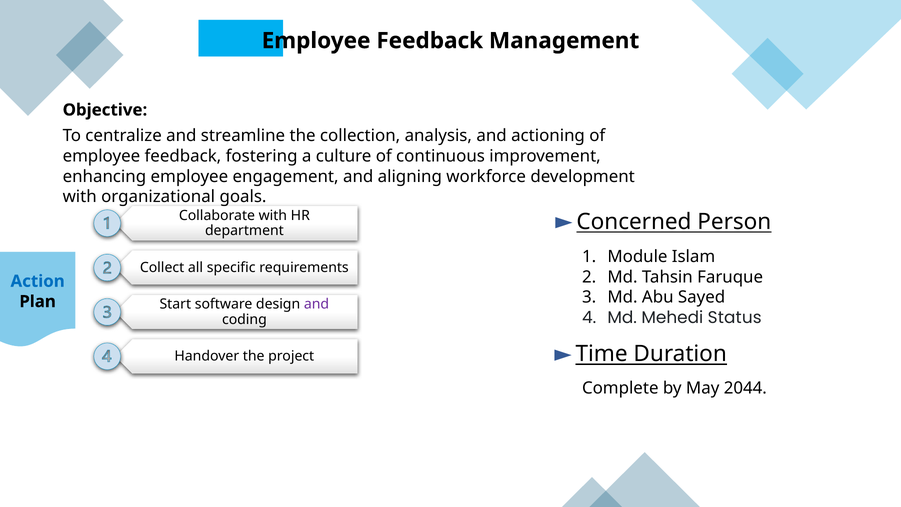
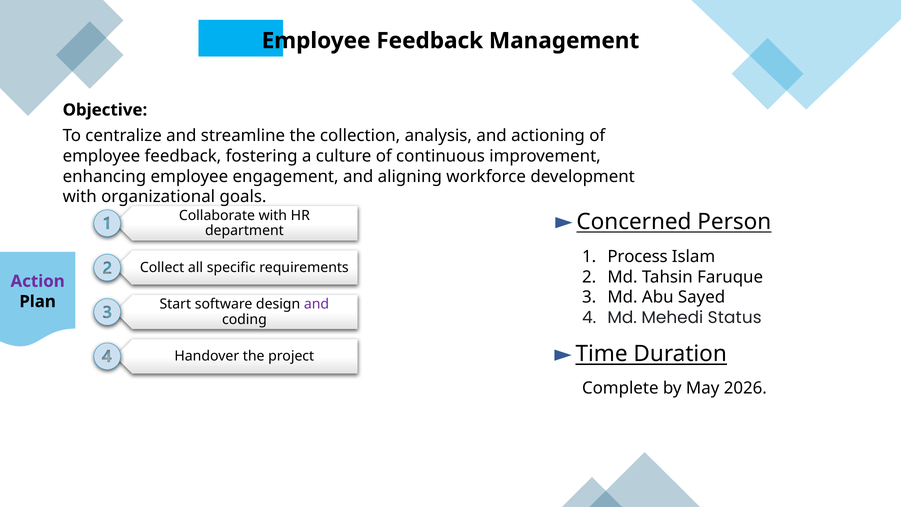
Module: Module -> Process (638, 257)
Action colour: blue -> purple (38, 281)
2044: 2044 -> 2026 (745, 388)
